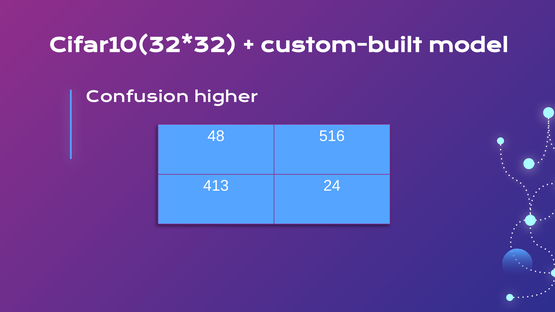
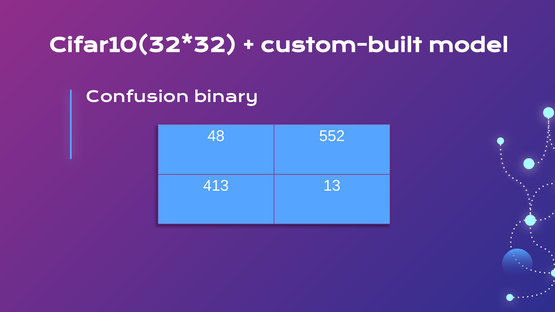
higher: higher -> binary (226, 97)
516: 516 -> 552 (332, 136)
24: 24 -> 13 (332, 186)
